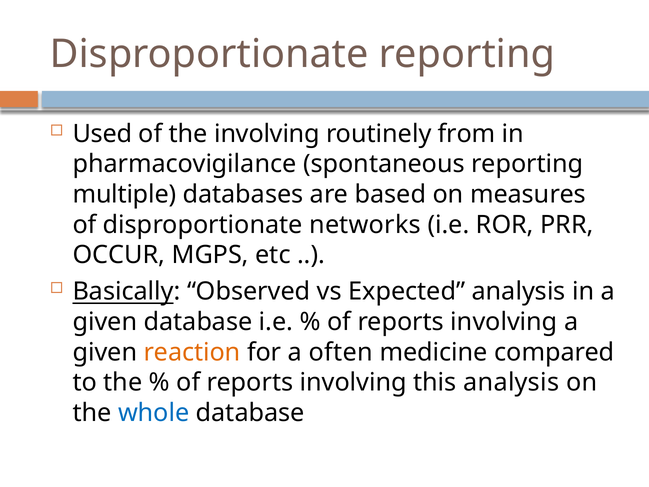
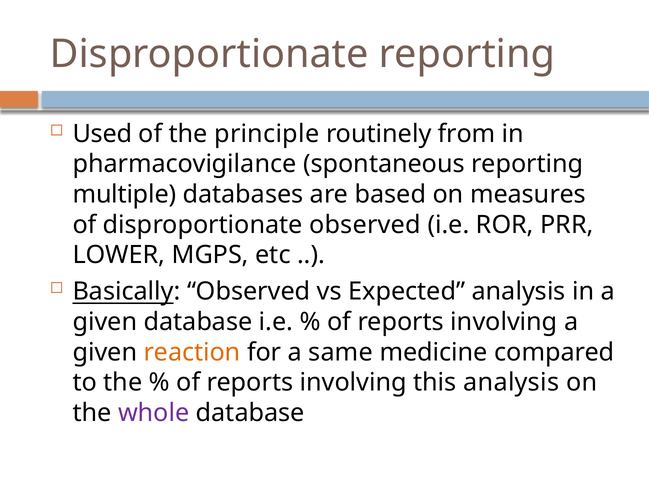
the involving: involving -> principle (267, 134)
disproportionate networks: networks -> observed (365, 225)
OCCUR: OCCUR -> LOWER (119, 255)
often: often -> same (341, 352)
whole colour: blue -> purple (154, 413)
